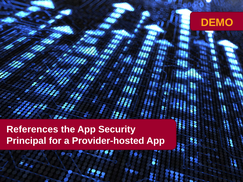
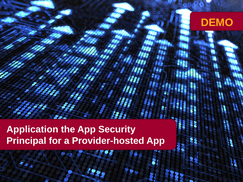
References: References -> Application (32, 130)
